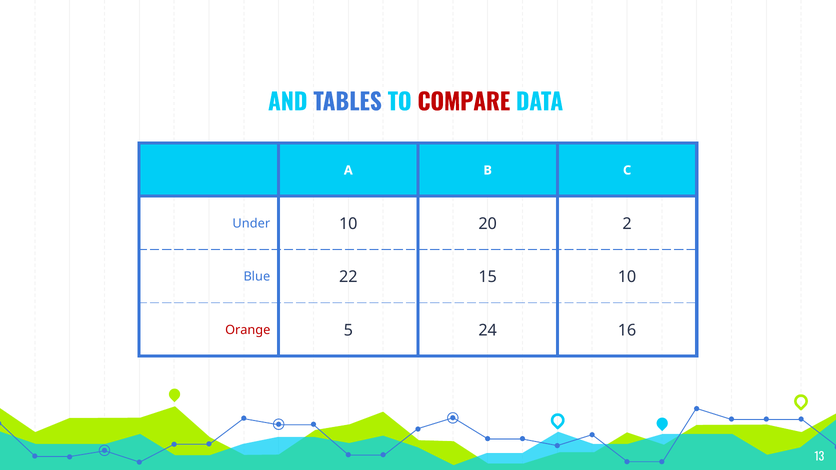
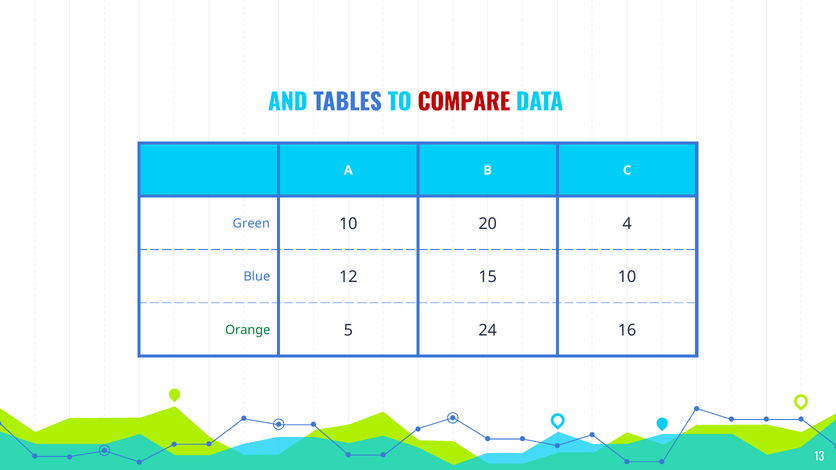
Under: Under -> Green (251, 224)
2: 2 -> 4 (627, 224)
22: 22 -> 12 (348, 277)
Orange colour: red -> green (248, 330)
